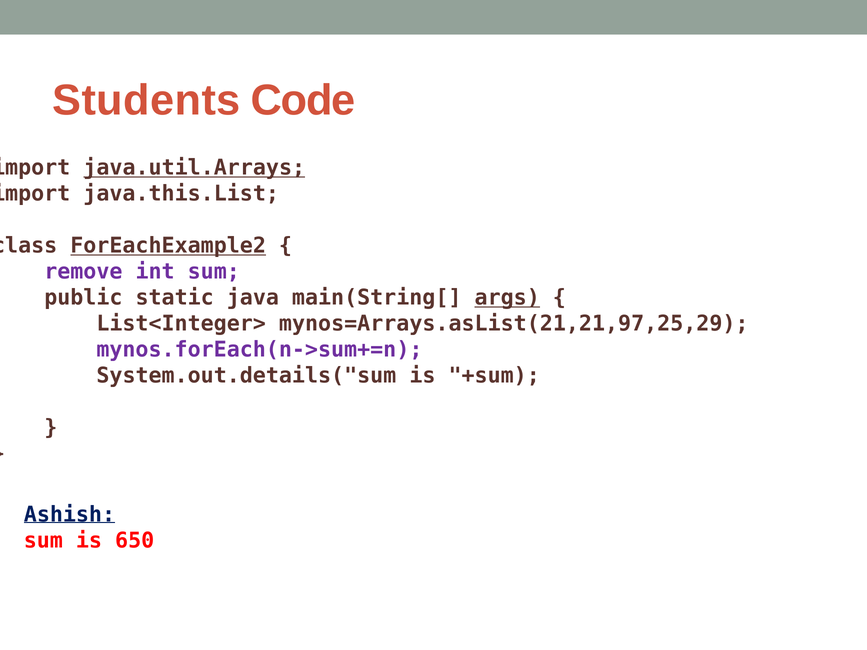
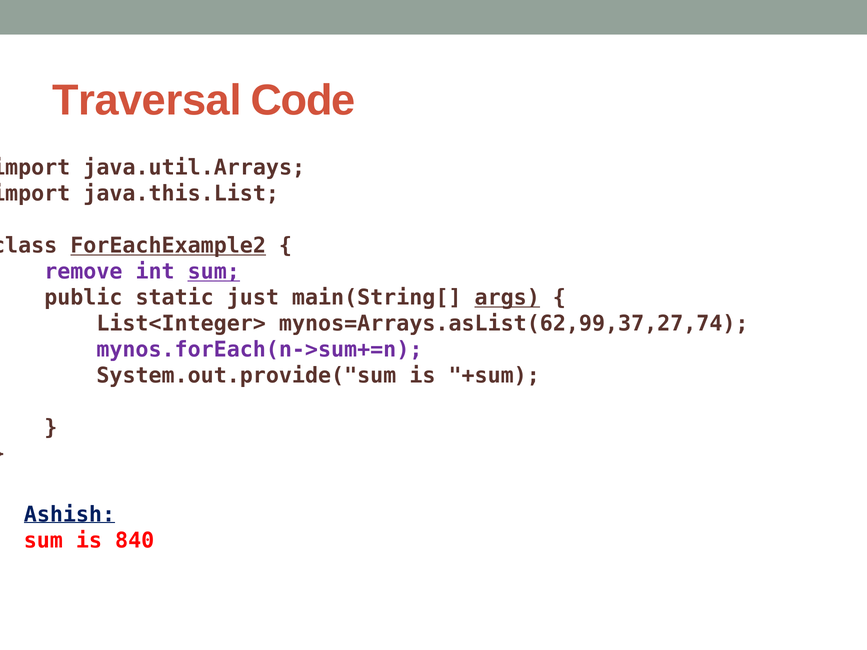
Students: Students -> Traversal (147, 101)
java.util.Arrays underline: present -> none (194, 168)
sum underline: none -> present (214, 272)
java: java -> just (253, 298)
mynos=Arrays.asList(21,21,97,25,29: mynos=Arrays.asList(21,21,97,25,29 -> mynos=Arrays.asList(62,99,37,27,74 (514, 324)
System.out.details("sum: System.out.details("sum -> System.out.provide("sum (246, 376)
650: 650 -> 840 (135, 541)
